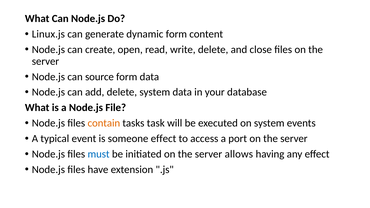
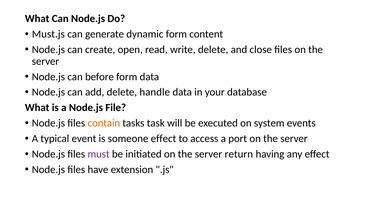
Linux.js: Linux.js -> Must.js (48, 34)
source: source -> before (99, 77)
delete system: system -> handle (155, 92)
must colour: blue -> purple (99, 154)
allows: allows -> return (239, 154)
